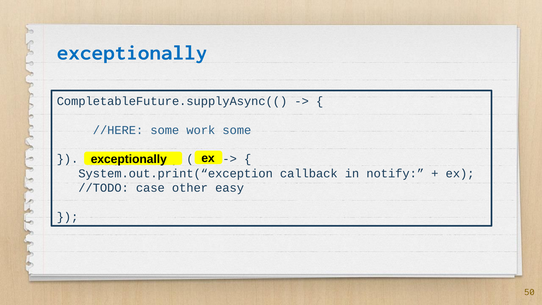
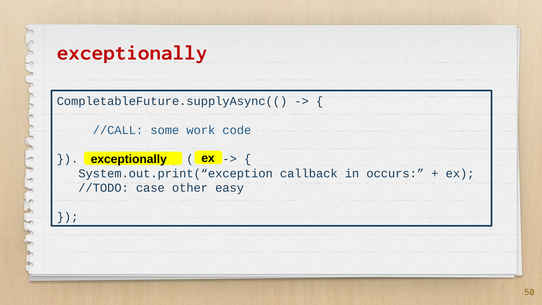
exceptionally colour: blue -> red (132, 53)
//HERE: //HERE -> //CALL (118, 130)
work some: some -> code (237, 130)
notify: notify -> occurs (395, 173)
